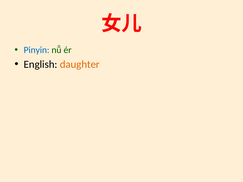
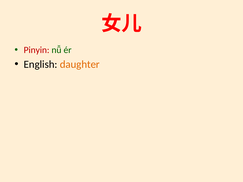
Pinyin colour: blue -> red (37, 50)
